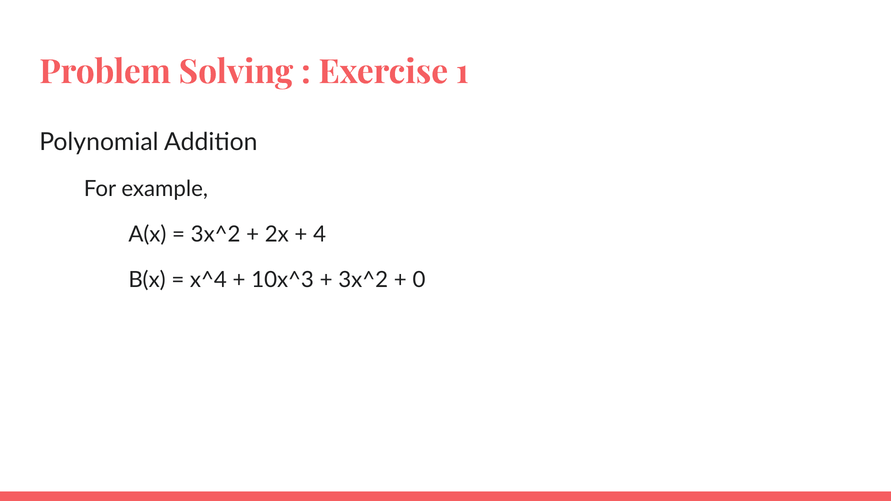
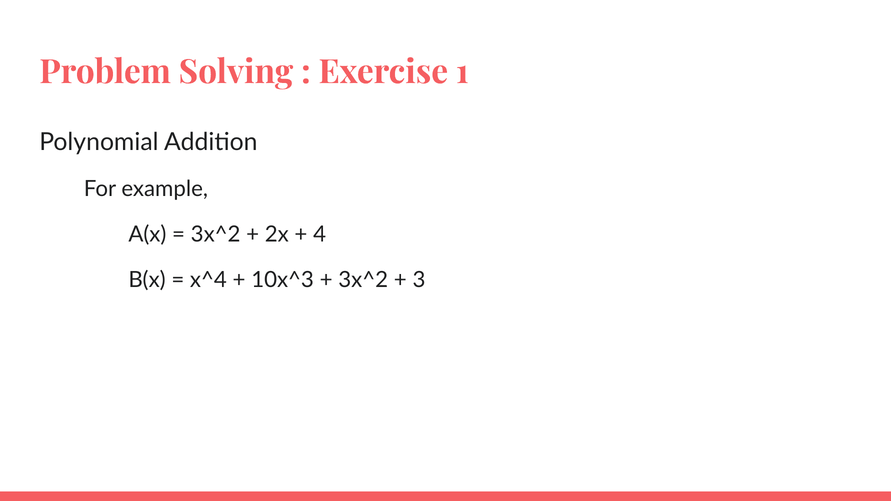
0: 0 -> 3 (419, 280)
